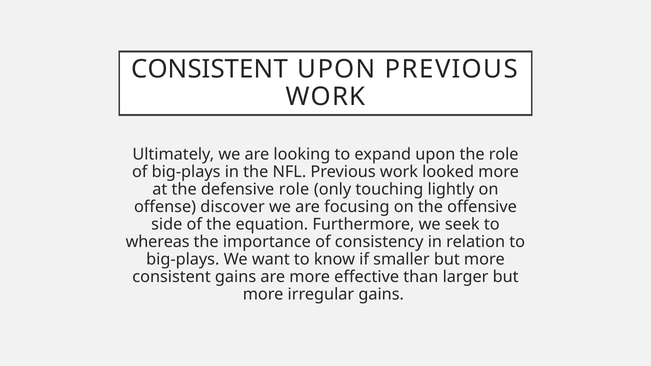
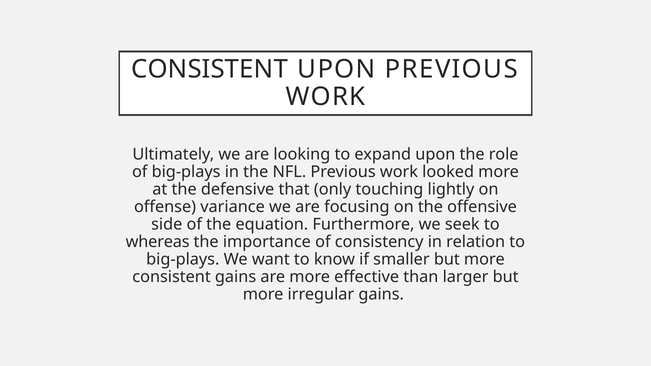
defensive role: role -> that (294, 189)
discover: discover -> variance (233, 207)
